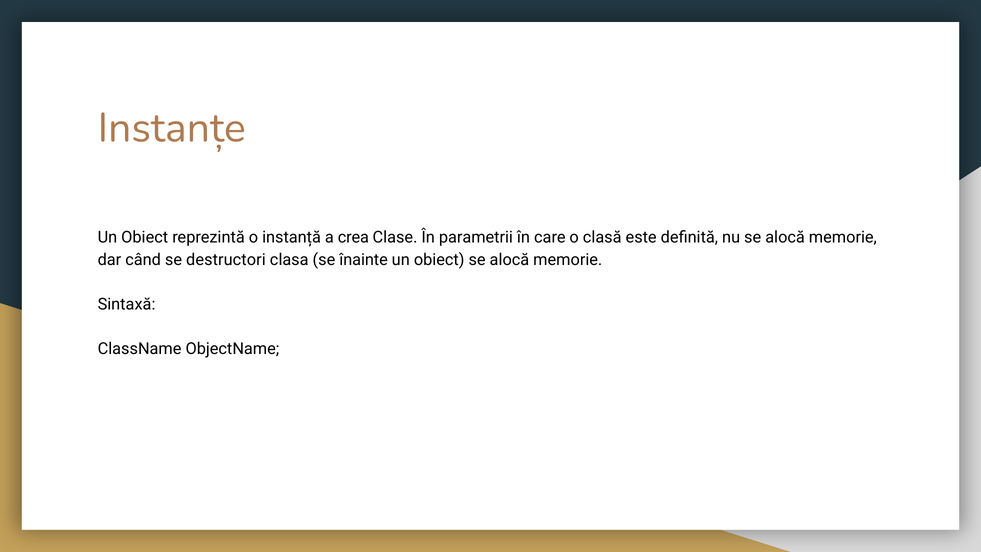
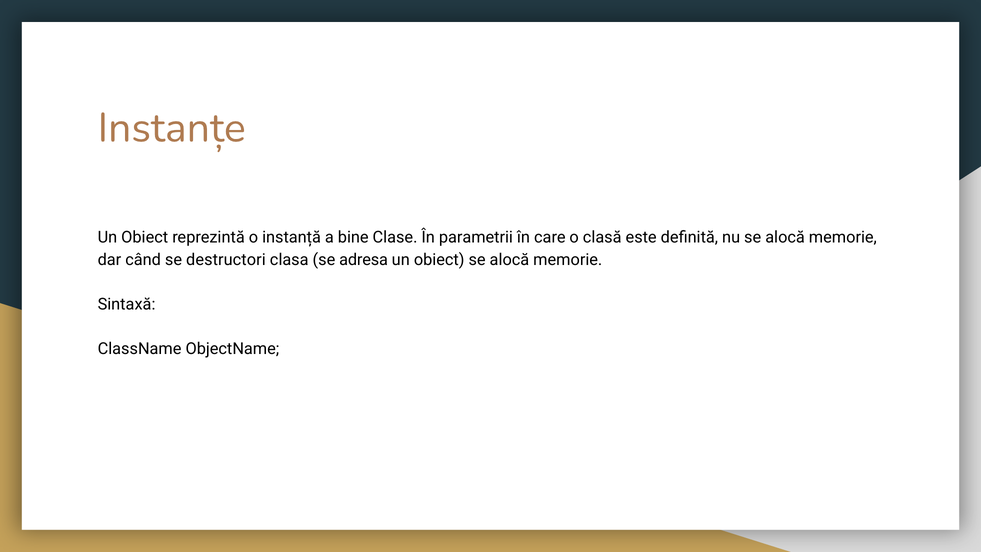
crea: crea -> bine (353, 237)
înainte: înainte -> adresa (364, 260)
